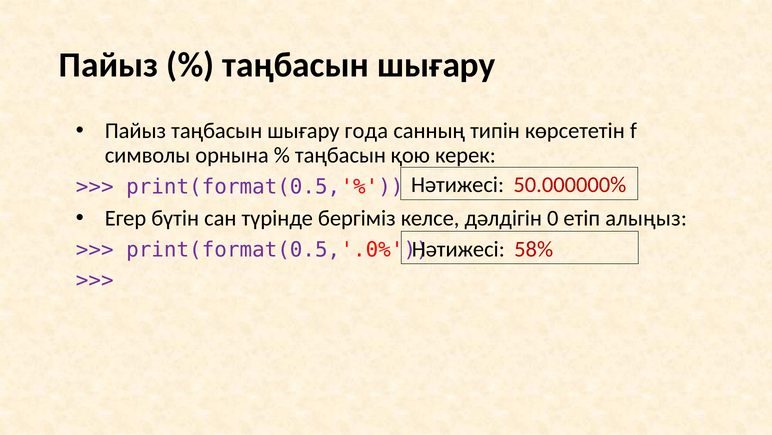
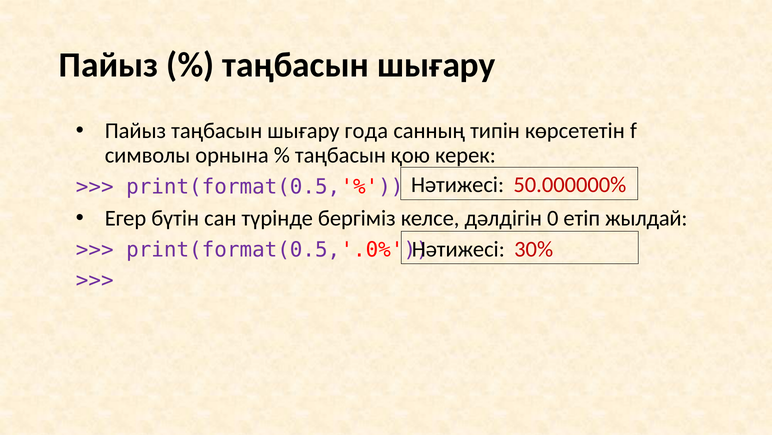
алыңыз: алыңыз -> жылдай (646, 218)
58%: 58% -> 30% (534, 249)
